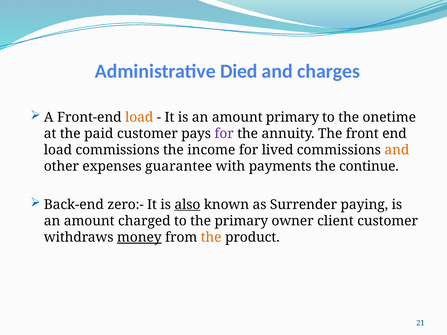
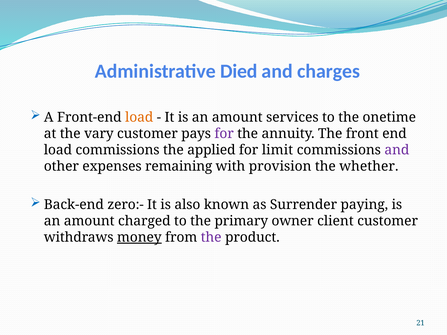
amount primary: primary -> services (292, 117)
paid: paid -> vary (99, 134)
income: income -> applied (211, 150)
lived: lived -> limit (277, 150)
and colour: orange -> purple (397, 150)
guarantee: guarantee -> remaining (179, 166)
payments: payments -> provision (280, 166)
continue: continue -> whether (369, 166)
also underline: present -> none (187, 205)
the colour: orange -> purple (211, 237)
